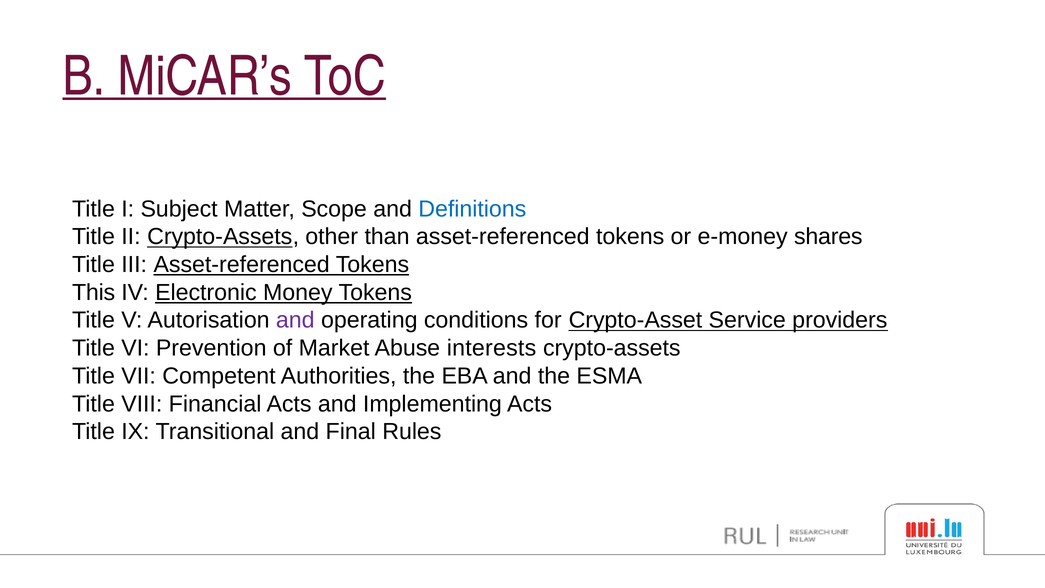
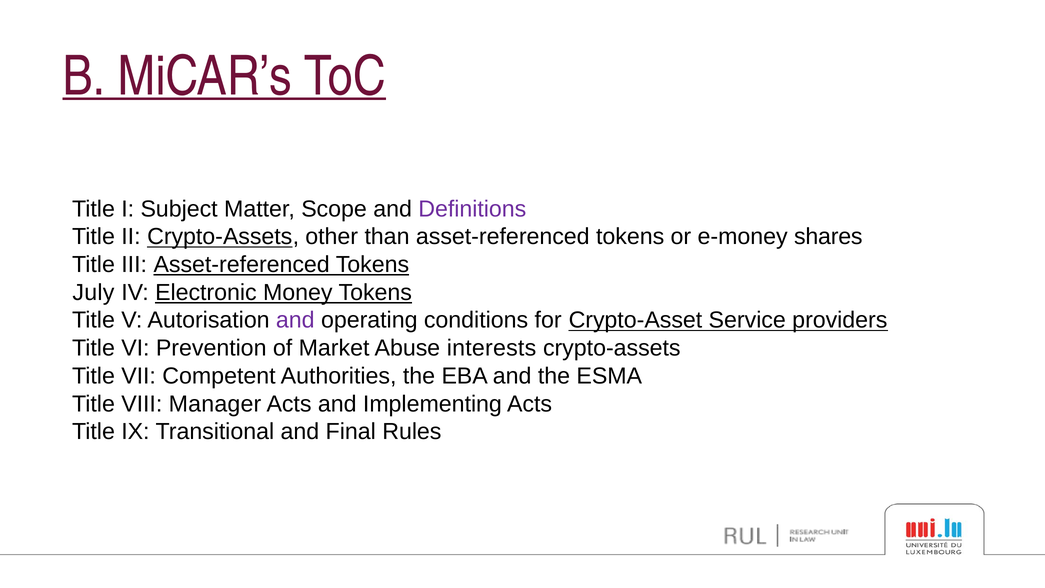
Definitions colour: blue -> purple (472, 209)
This: This -> July (93, 292)
Financial: Financial -> Manager (215, 404)
